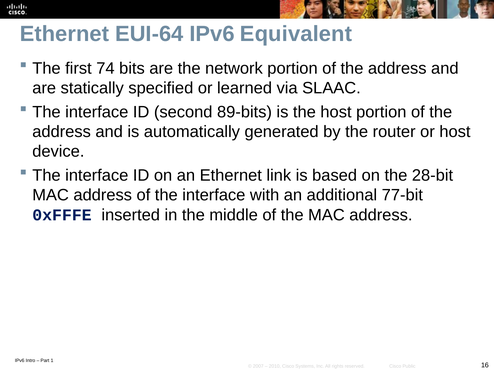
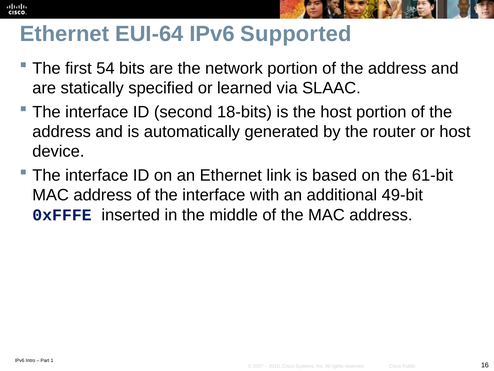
Equivalent: Equivalent -> Supported (296, 34)
74: 74 -> 54 (105, 68)
89-bits: 89-bits -> 18-bits (245, 112)
28-bit: 28-bit -> 61-bit (433, 175)
77-bit: 77-bit -> 49-bit (402, 195)
